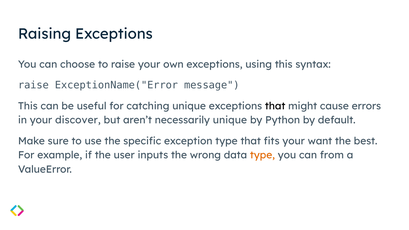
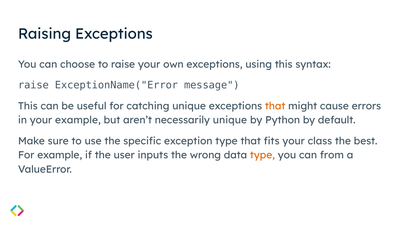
that colour: black -> orange (275, 106)
your discover: discover -> example (78, 120)
want: want -> class (320, 141)
